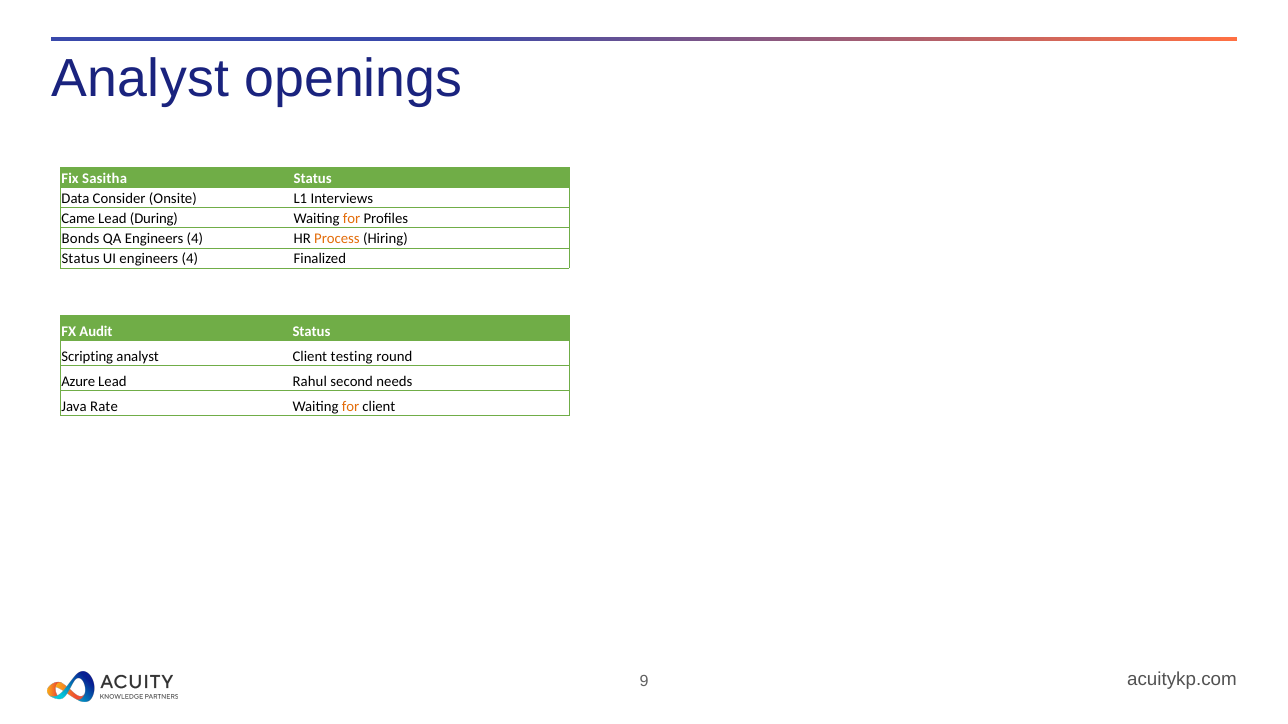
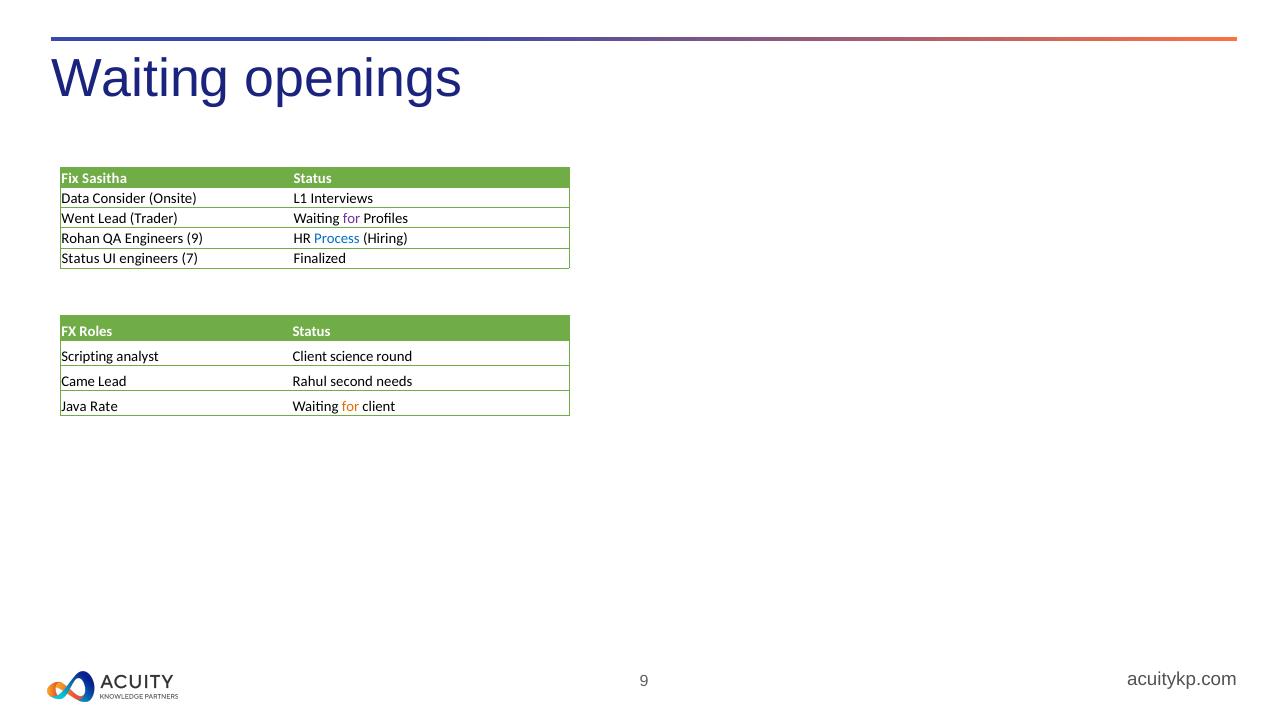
Analyst: Analyst -> Waiting (140, 79)
Came: Came -> Went (78, 219)
During: During -> Trader (154, 219)
for colour: orange -> purple (352, 219)
Bonds: Bonds -> Rohan (81, 239)
QA Engineers 4: 4 -> 9 (195, 239)
Process colour: orange -> blue (337, 239)
UI engineers 4: 4 -> 7 (190, 259)
Audit: Audit -> Roles (96, 332)
testing: testing -> science (352, 357)
Azure: Azure -> Came (78, 382)
